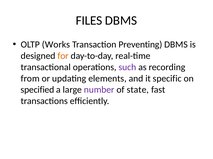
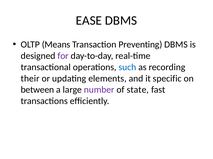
FILES: FILES -> EASE (89, 21)
Works: Works -> Means (56, 45)
for colour: orange -> purple (63, 56)
such colour: purple -> blue (127, 67)
from: from -> their (30, 79)
specified: specified -> between (37, 90)
